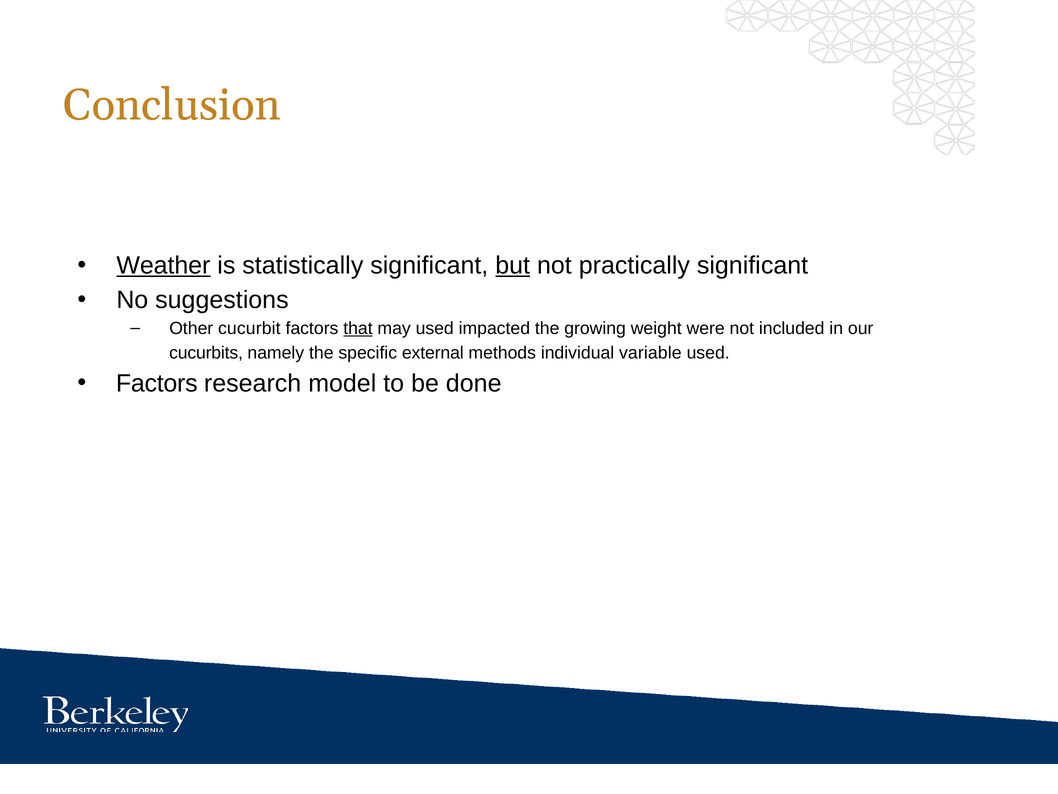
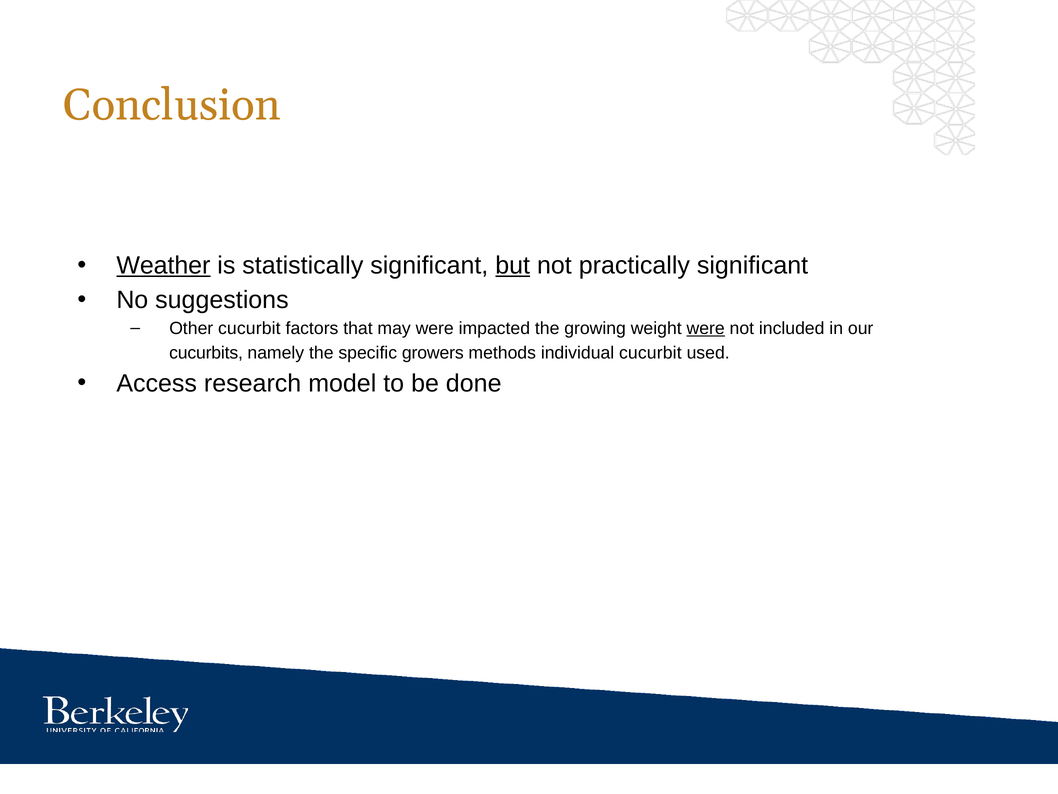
that underline: present -> none (358, 328)
may used: used -> were (435, 328)
were underline: none -> present (706, 328)
external: external -> growers (433, 353)
individual variable: variable -> cucurbit (650, 353)
Factors: Factors -> Access (157, 383)
